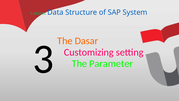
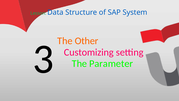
Dasar: Dasar -> Other (87, 41)
